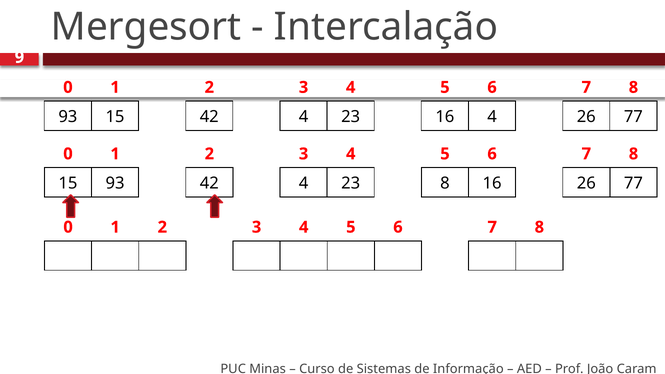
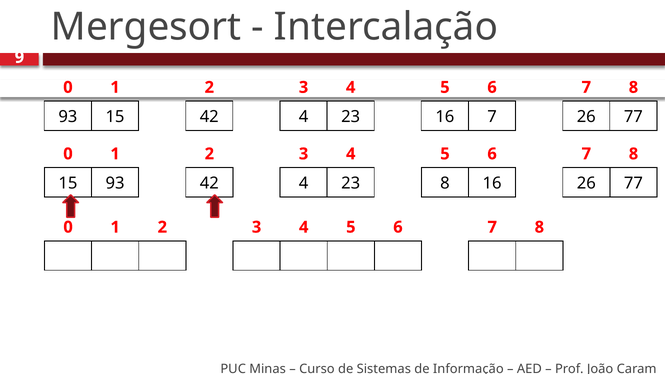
16 4: 4 -> 7 (492, 117)
